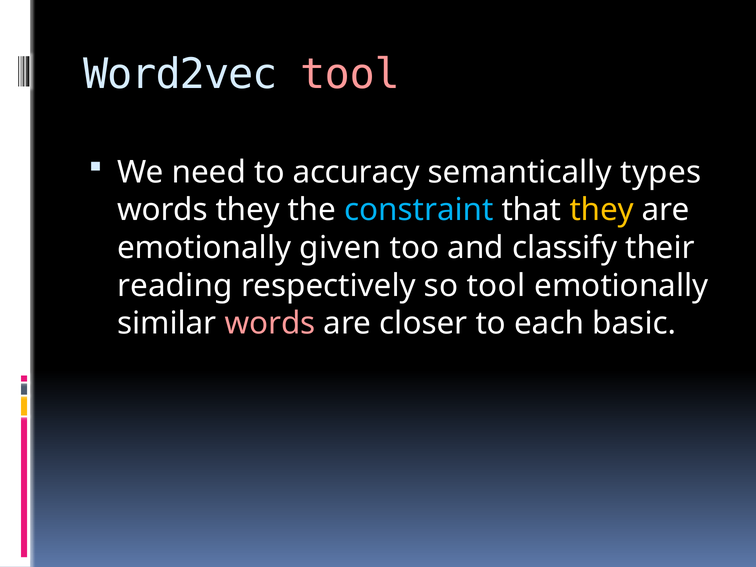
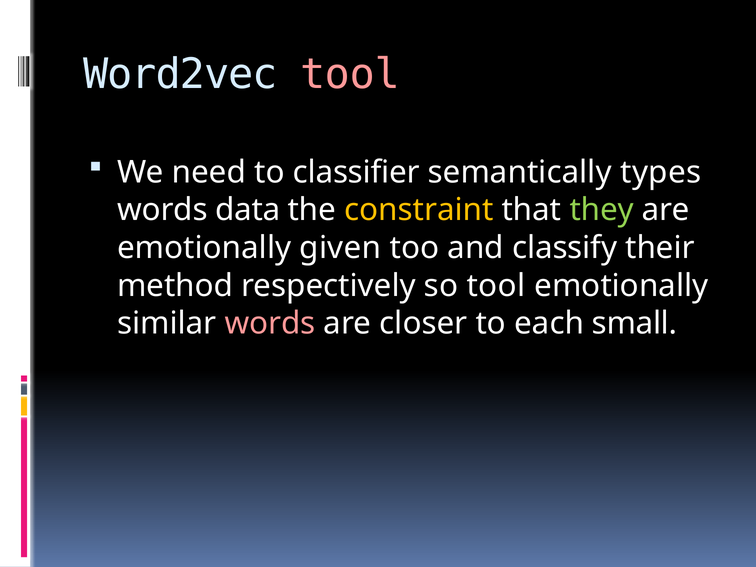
accuracy: accuracy -> classifier (356, 172)
words they: they -> data (248, 210)
constraint colour: light blue -> yellow (419, 210)
they colour: yellow -> light green (602, 210)
reading: reading -> method (175, 286)
basic: basic -> small (635, 323)
